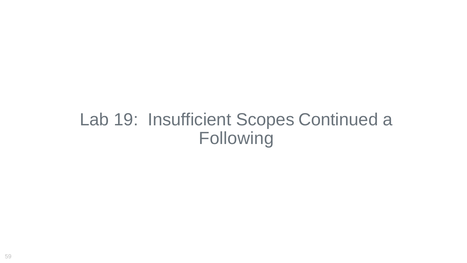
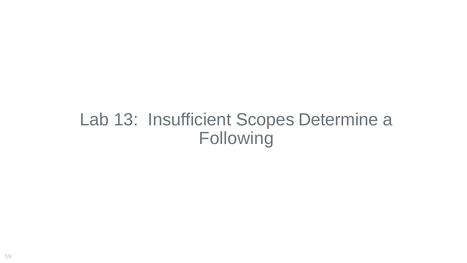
19: 19 -> 13 (126, 119)
Continued: Continued -> Determine (338, 119)
